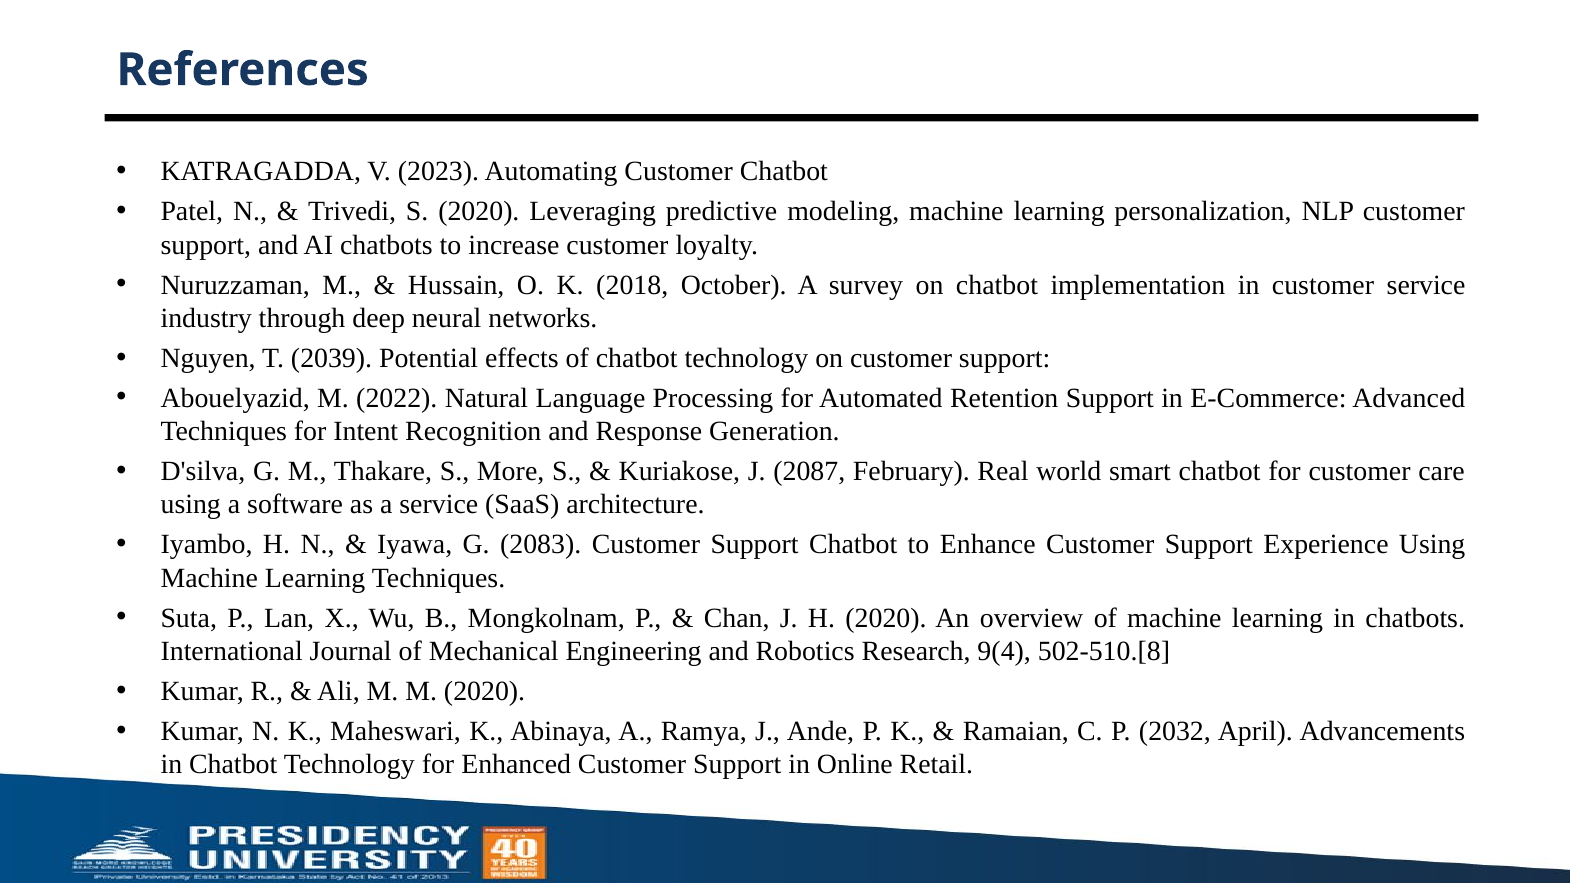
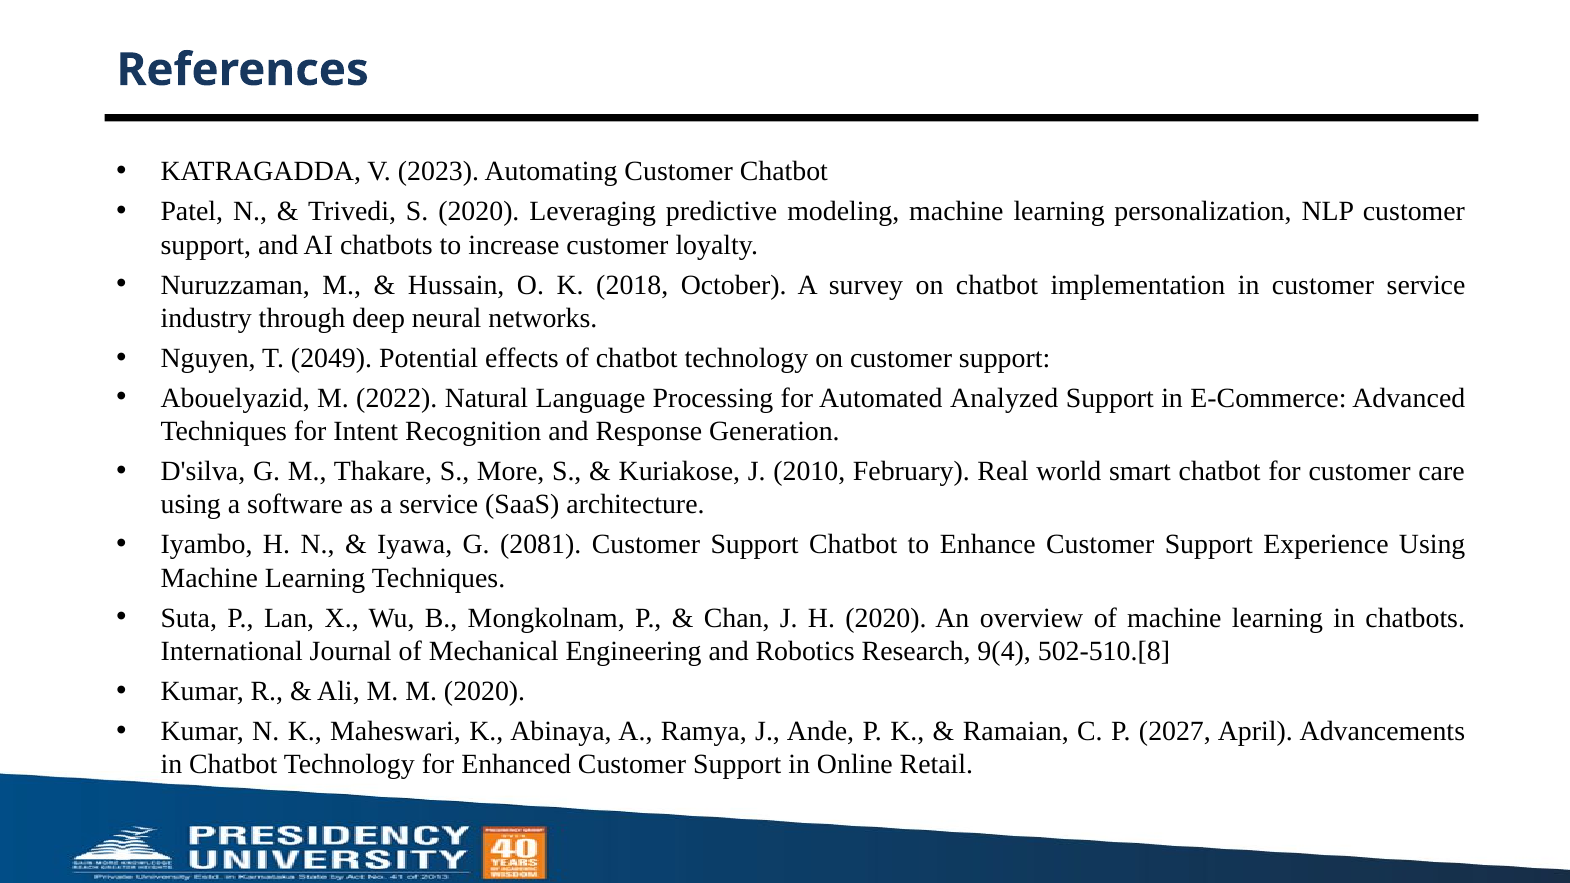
2039: 2039 -> 2049 (332, 358)
Retention: Retention -> Analyzed (1004, 398)
2087: 2087 -> 2010 (809, 471)
2083: 2083 -> 2081 (541, 545)
2032: 2032 -> 2027 (1175, 731)
